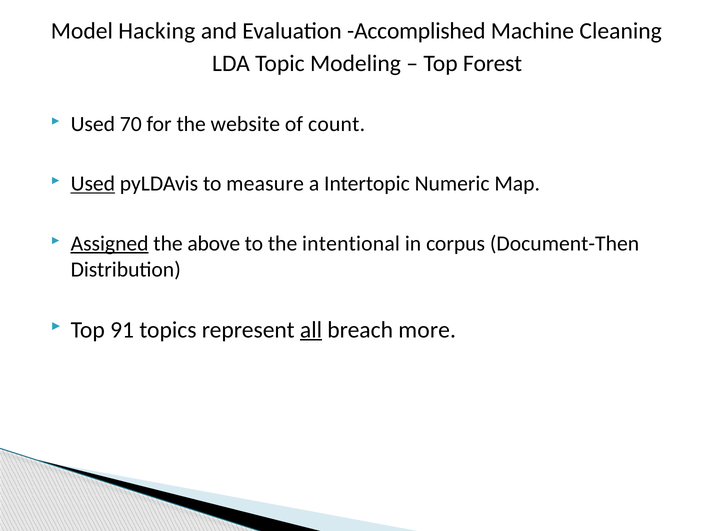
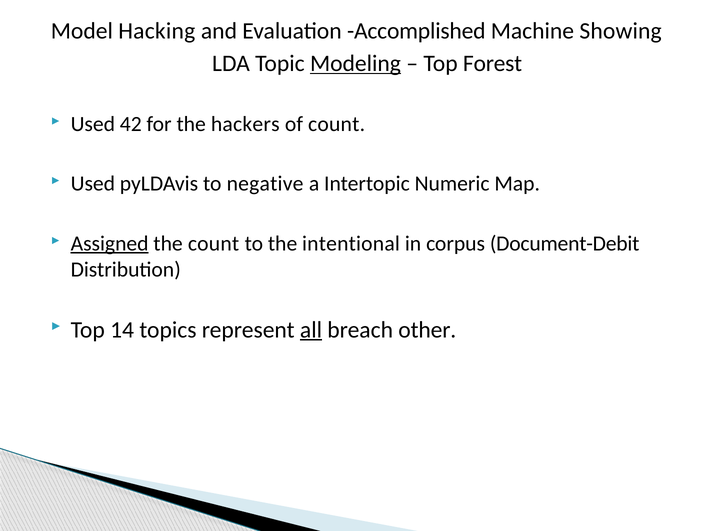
Cleaning: Cleaning -> Showing (621, 31)
Modeling underline: none -> present (356, 63)
70: 70 -> 42 (131, 124)
website: website -> hackers (245, 124)
Used underline: present -> none (93, 184)
measure: measure -> negative (265, 184)
the above: above -> count (214, 244)
Document-Then: Document-Then -> Document-Debit (565, 244)
91: 91 -> 14 (122, 330)
more: more -> other (427, 330)
